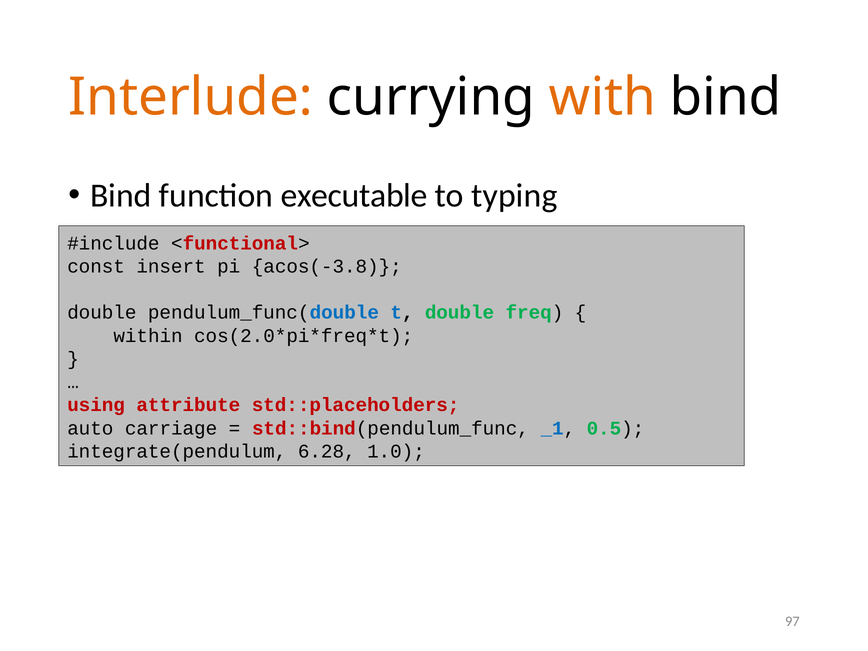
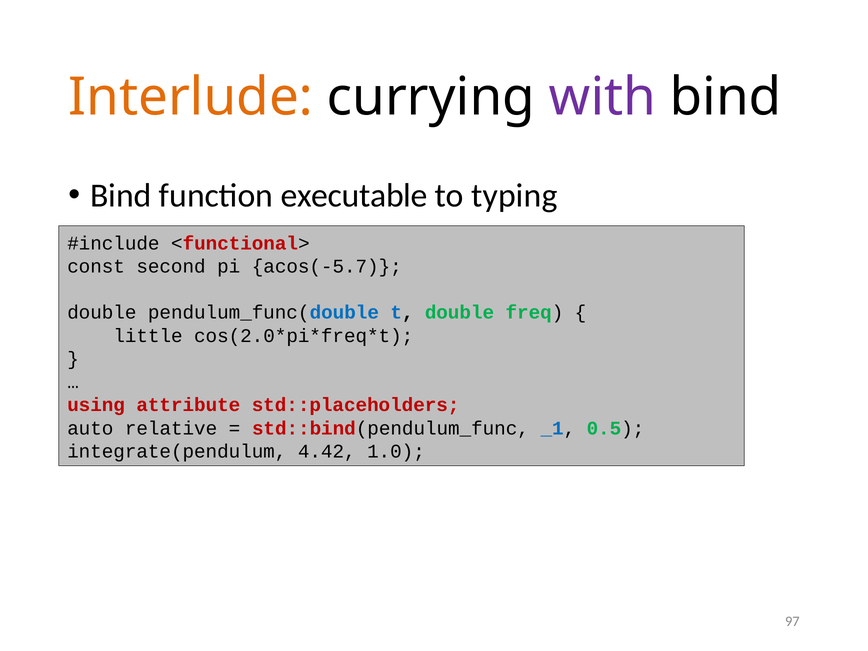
with colour: orange -> purple (602, 97)
insert: insert -> second (171, 266)
acos(-3.8: acos(-3.8 -> acos(-5.7 (327, 266)
within: within -> little (148, 336)
carriage: carriage -> relative (171, 428)
6.28: 6.28 -> 4.42 (327, 451)
